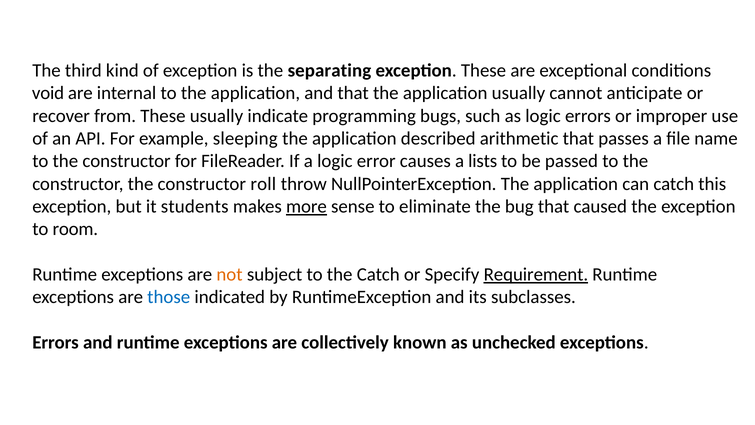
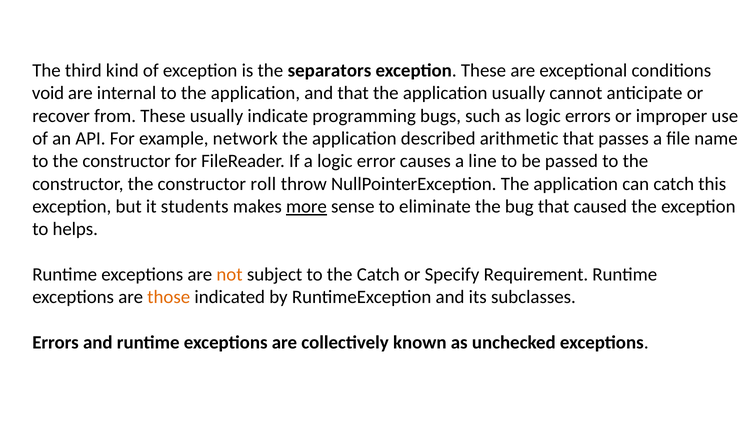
separating: separating -> separators (329, 71)
sleeping: sleeping -> network (245, 138)
lists: lists -> line (483, 161)
room: room -> helps (75, 229)
Requirement underline: present -> none (536, 274)
those colour: blue -> orange (169, 297)
